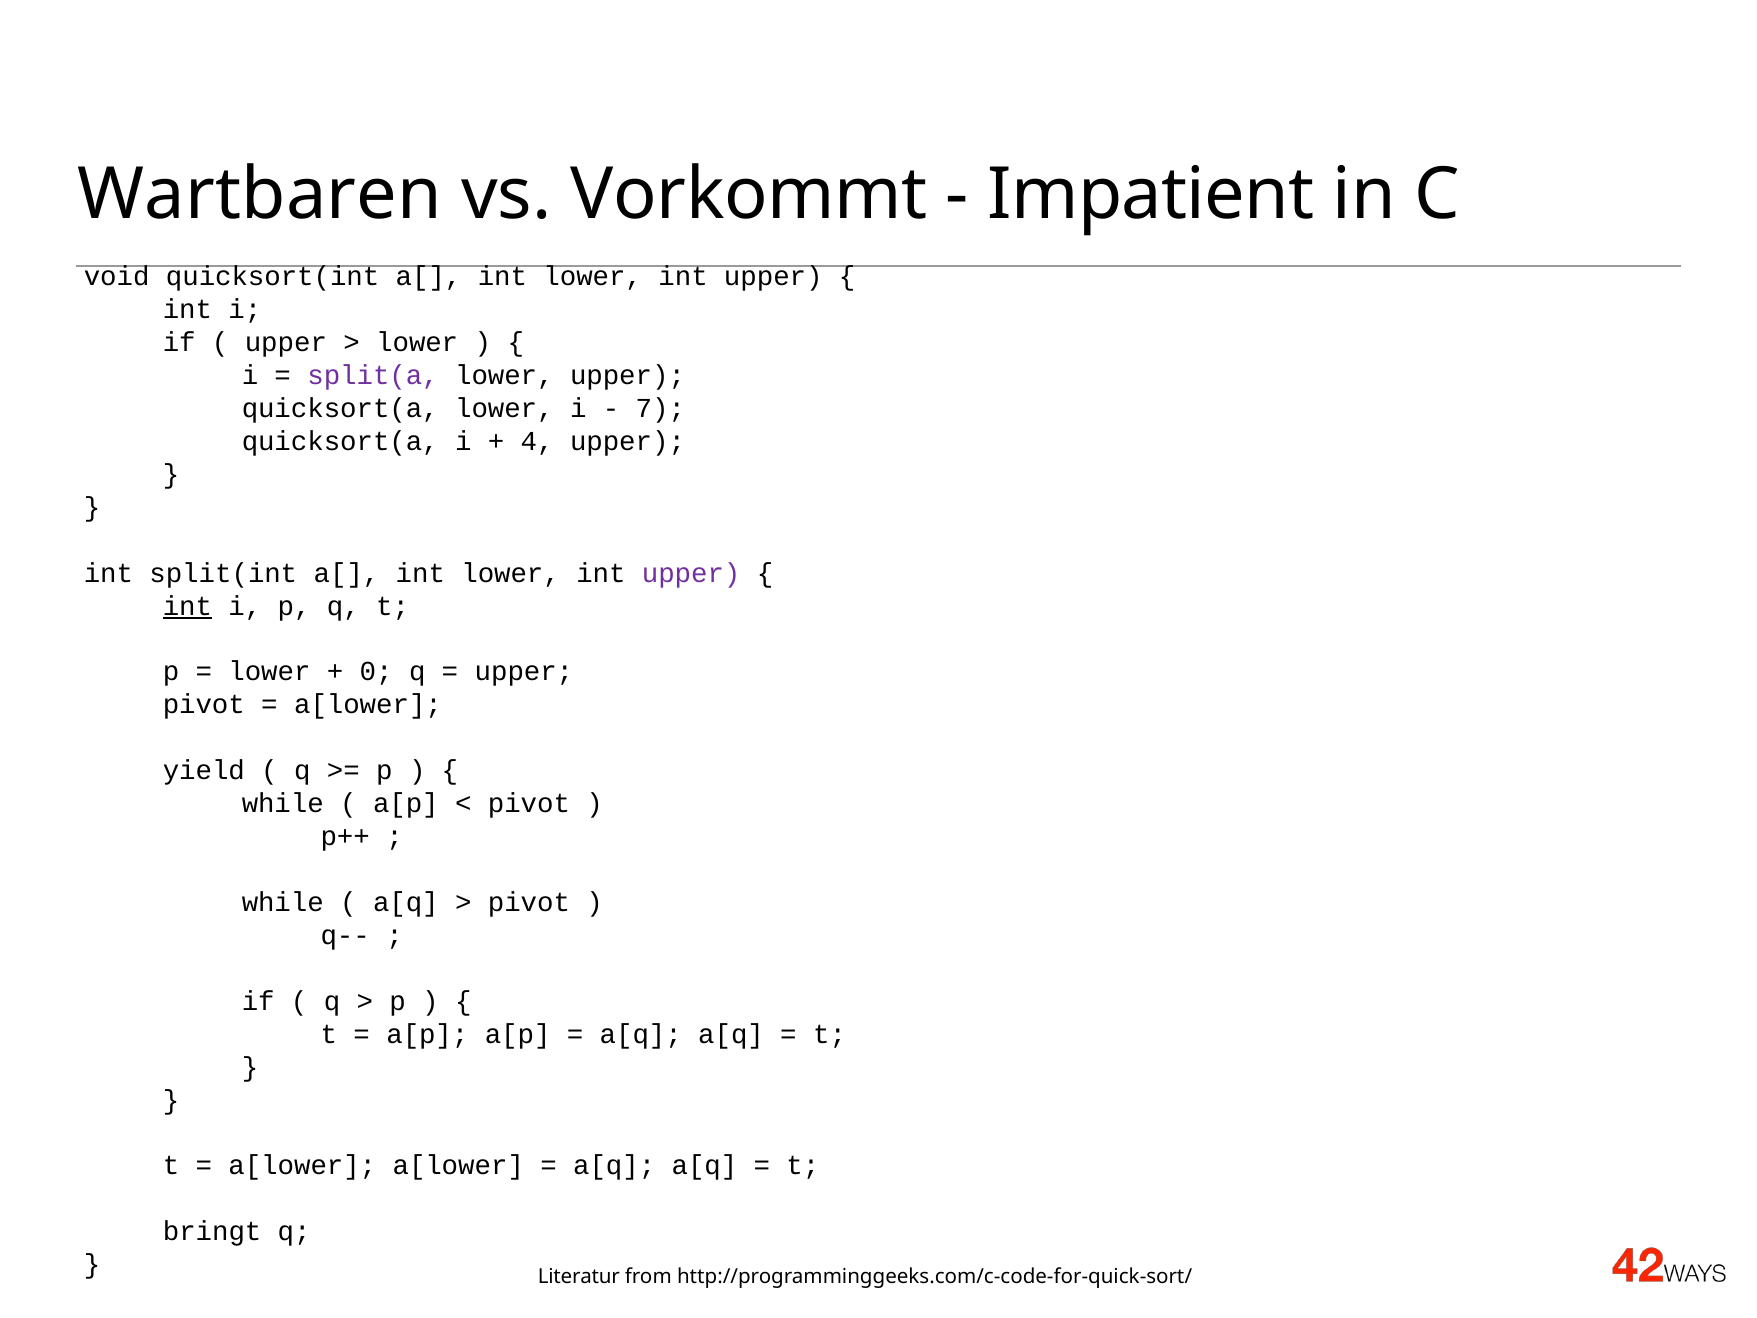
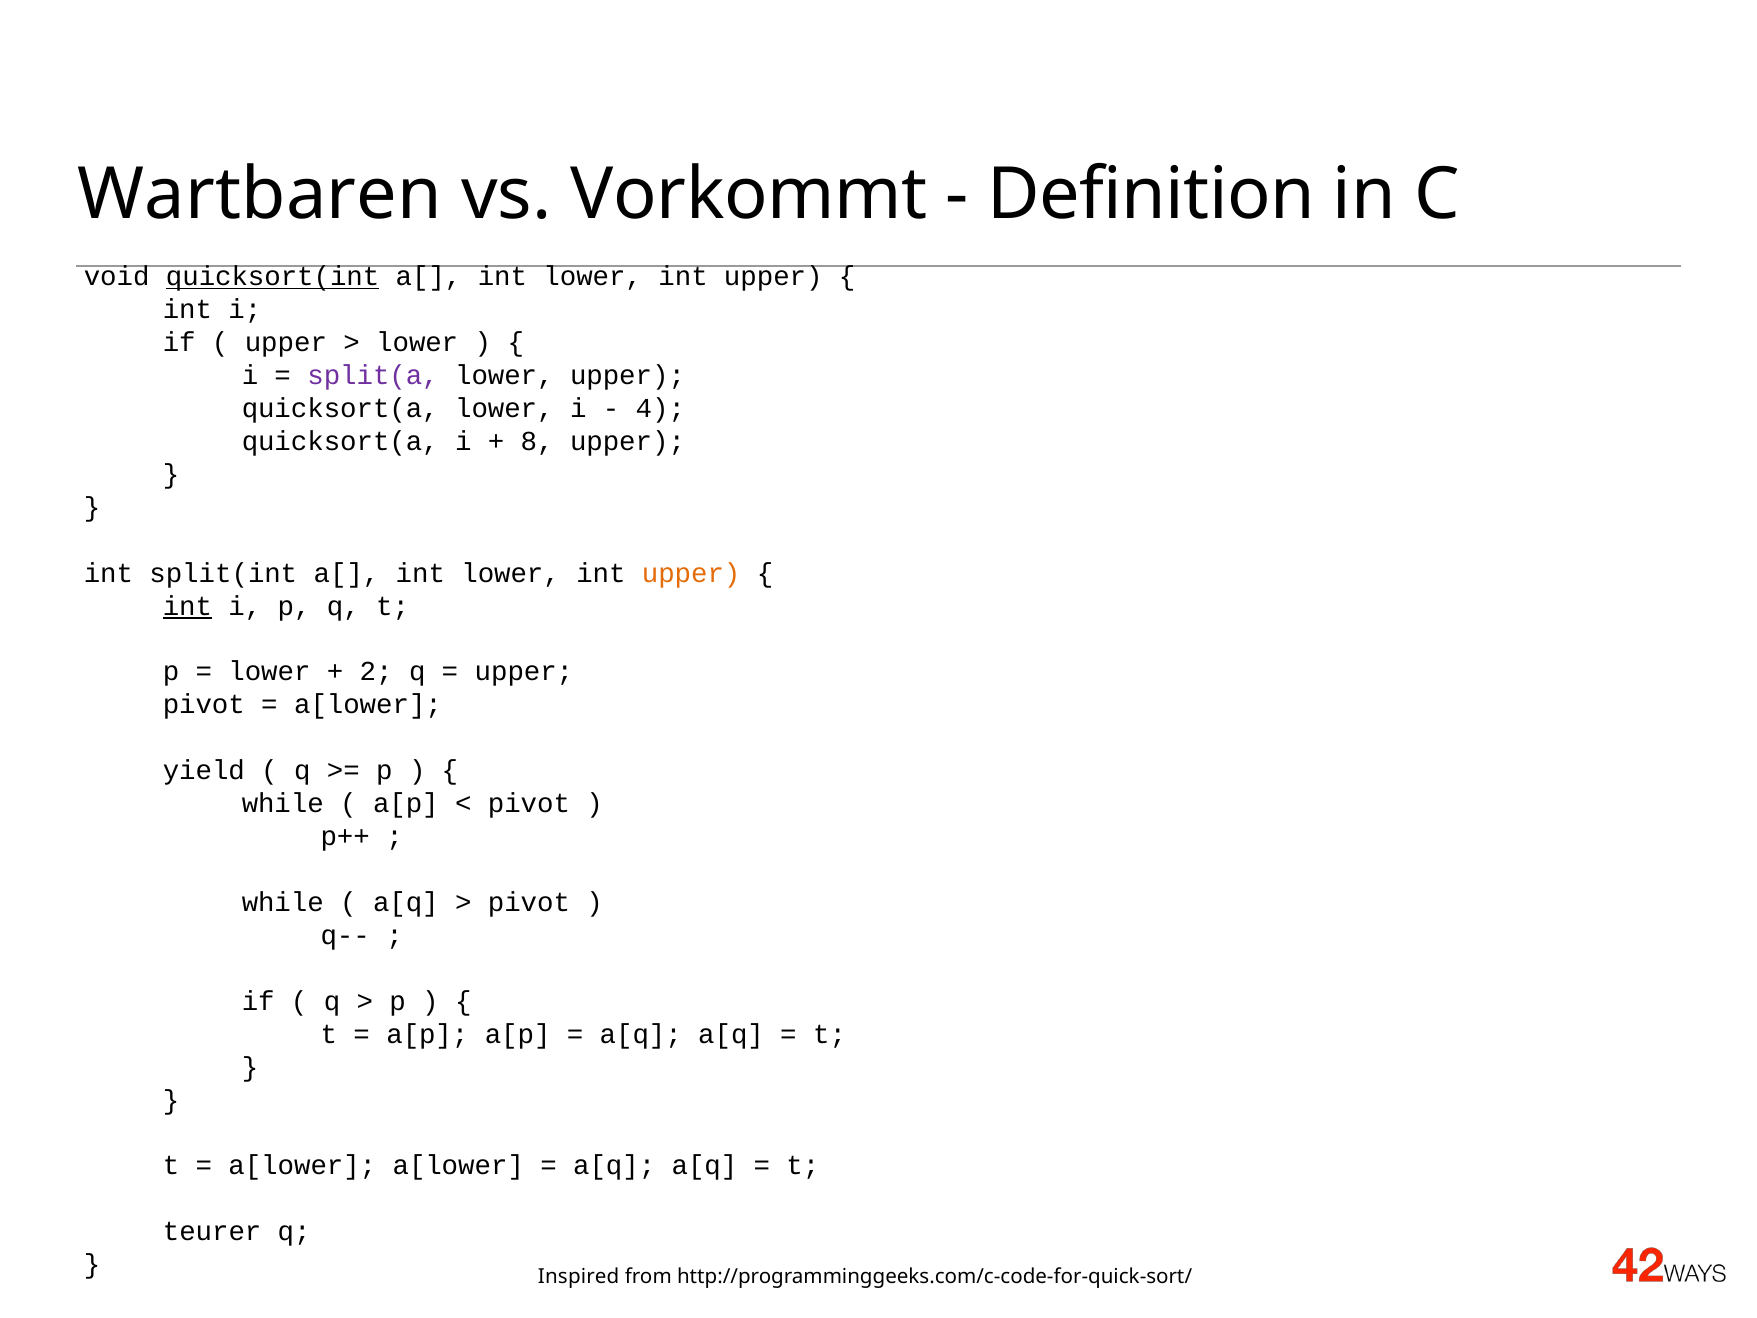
Impatient: Impatient -> Definition (1151, 195)
quicksort(int underline: none -> present (273, 277)
7: 7 -> 4 (660, 408)
4: 4 -> 8 (537, 441)
upper colour: purple -> orange (691, 573)
0: 0 -> 2 (376, 672)
bringt: bringt -> teurer (212, 1232)
Literatur: Literatur -> Inspired (579, 1277)
